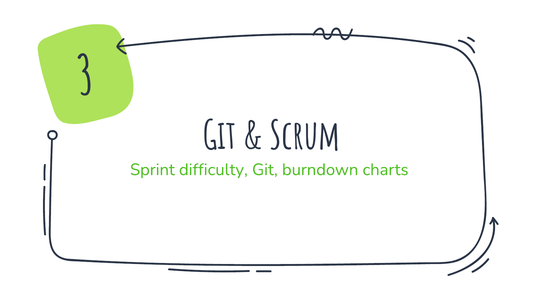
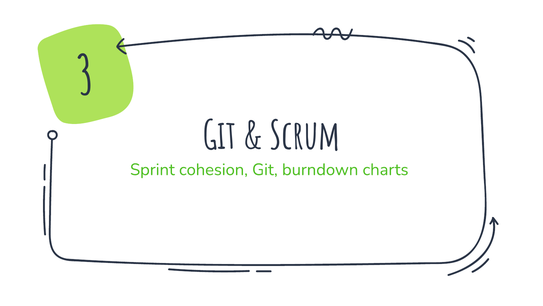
difficulty: difficulty -> cohesion (213, 169)
